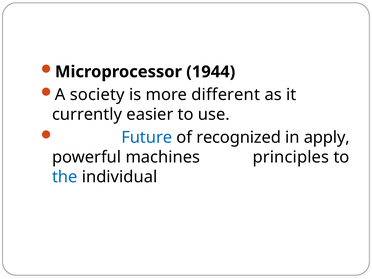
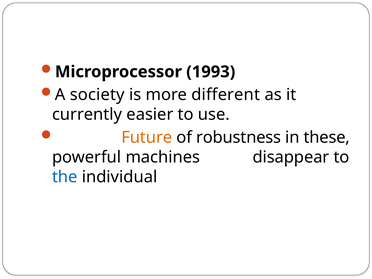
1944: 1944 -> 1993 (211, 72)
Future colour: blue -> orange (147, 137)
recognized: recognized -> robustness (239, 137)
apply: apply -> these (327, 137)
principles: principles -> disappear (291, 157)
